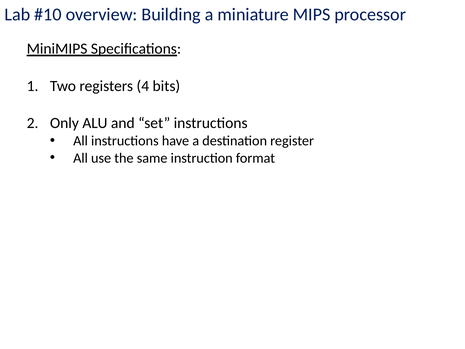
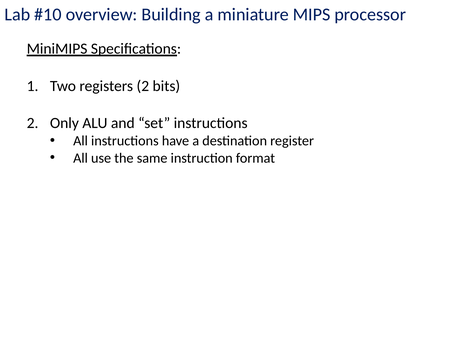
registers 4: 4 -> 2 (143, 86)
